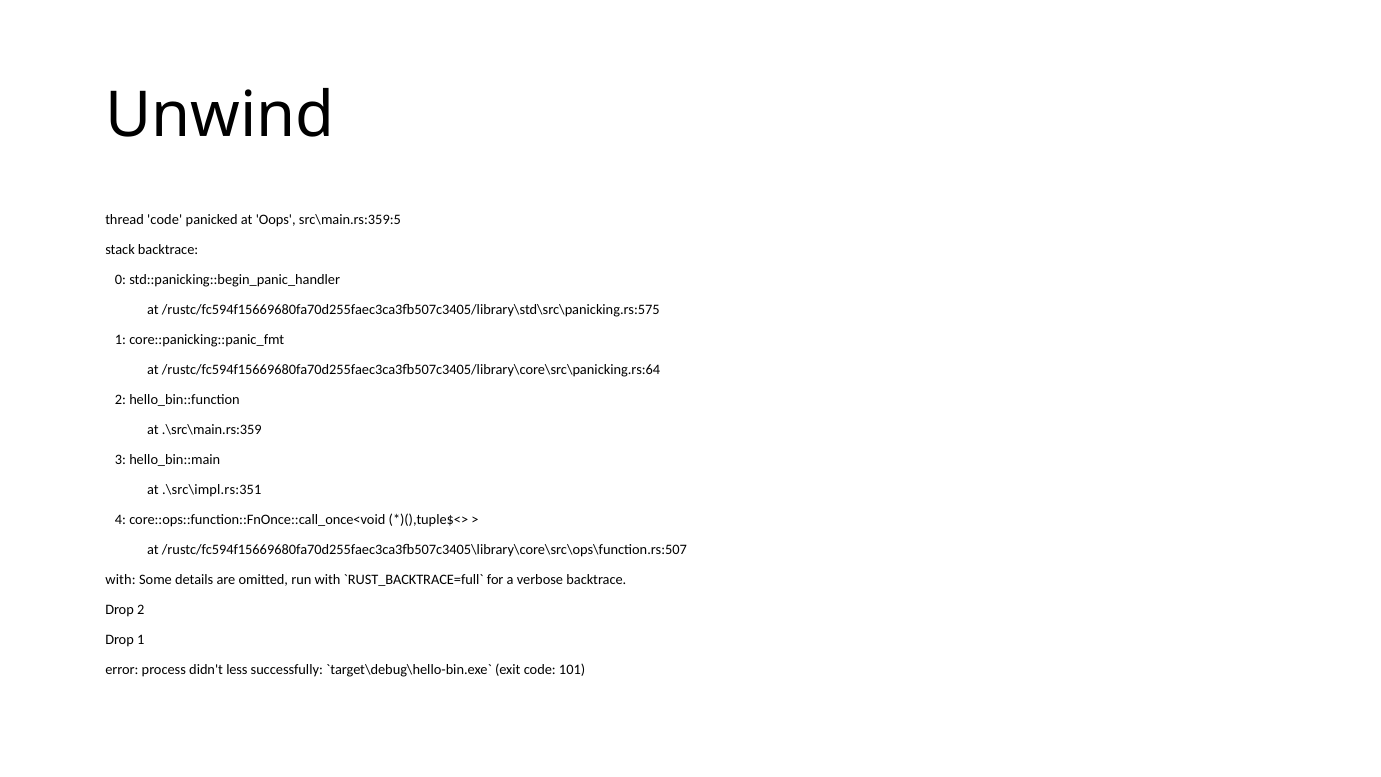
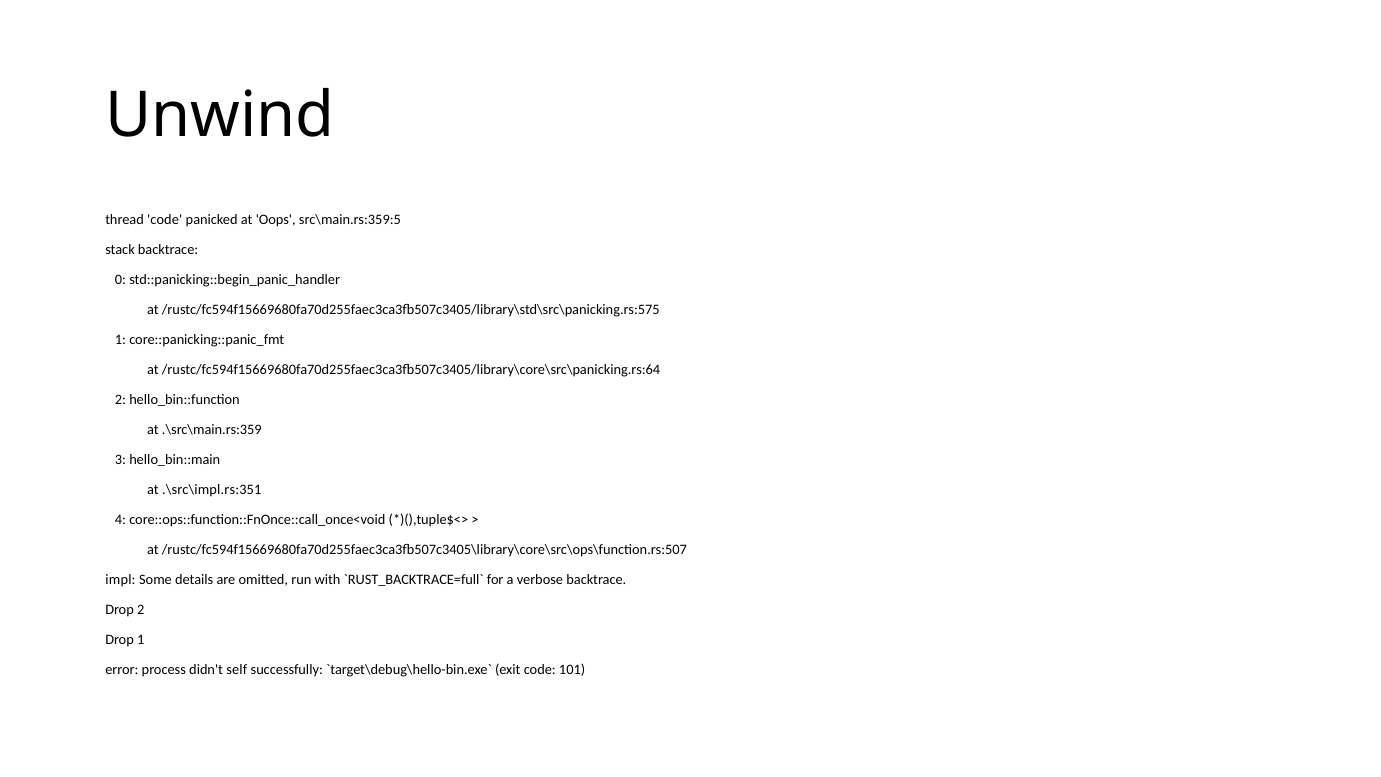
with: with -> impl (121, 579)
less: less -> self (237, 669)
